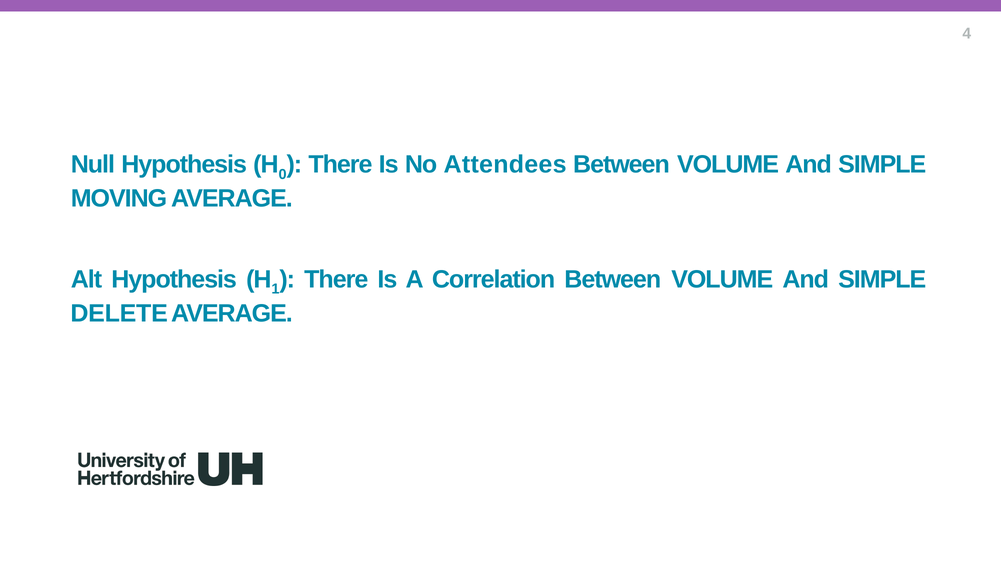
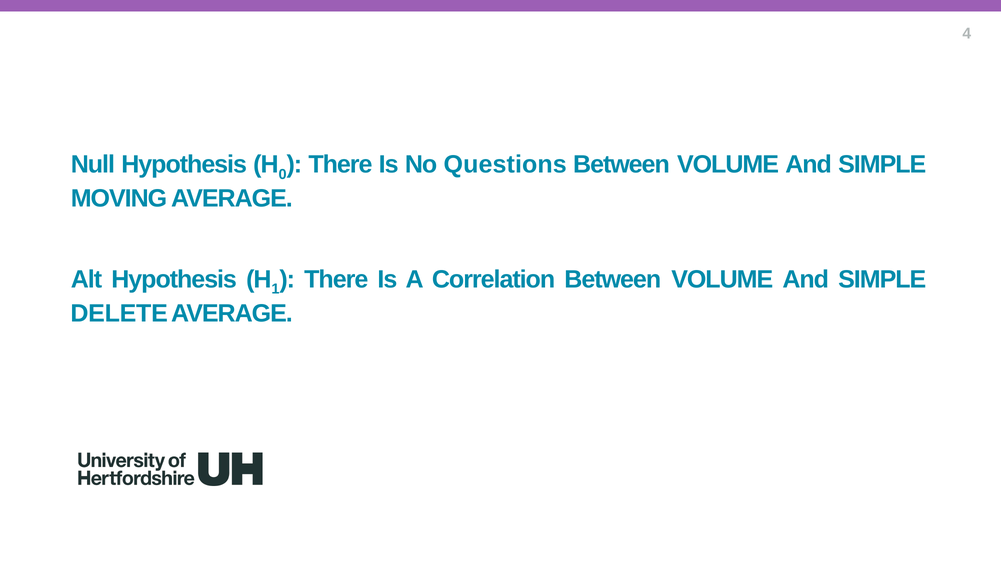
Attendees: Attendees -> Questions (505, 164)
